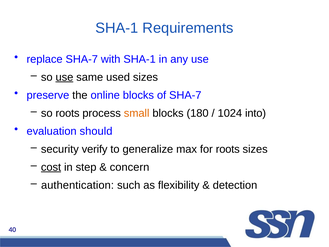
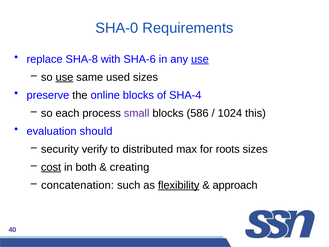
SHA-1: SHA-1 -> SHA-0 (117, 28)
replace SHA-7: SHA-7 -> SHA-8 (82, 59)
with SHA-1: SHA-1 -> SHA-6 (140, 59)
use underline: none -> present (200, 59)
of SHA-7: SHA-7 -> SHA-4 (185, 95)
so roots: roots -> each (67, 113)
small colour: orange -> purple (137, 113)
180: 180 -> 586 (198, 113)
into: into -> this (255, 113)
generalize: generalize -> distributed (148, 149)
step: step -> both (86, 167)
concern: concern -> creating (130, 167)
authentication: authentication -> concatenation (78, 185)
flexibility underline: none -> present (179, 185)
detection: detection -> approach (235, 185)
